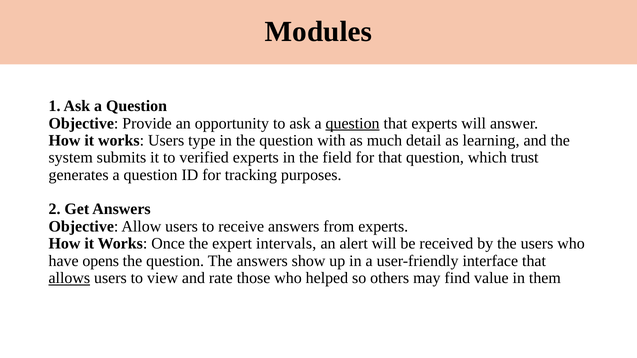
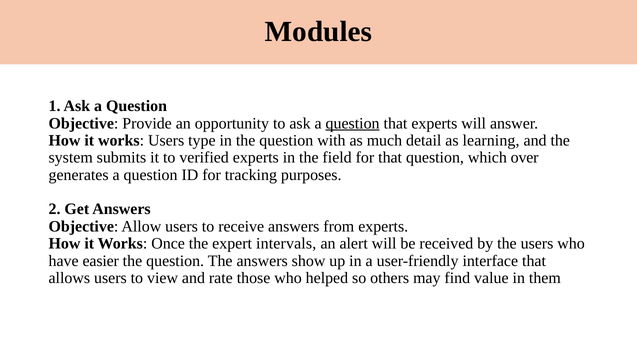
trust: trust -> over (525, 158)
opens: opens -> easier (101, 261)
allows underline: present -> none (69, 278)
